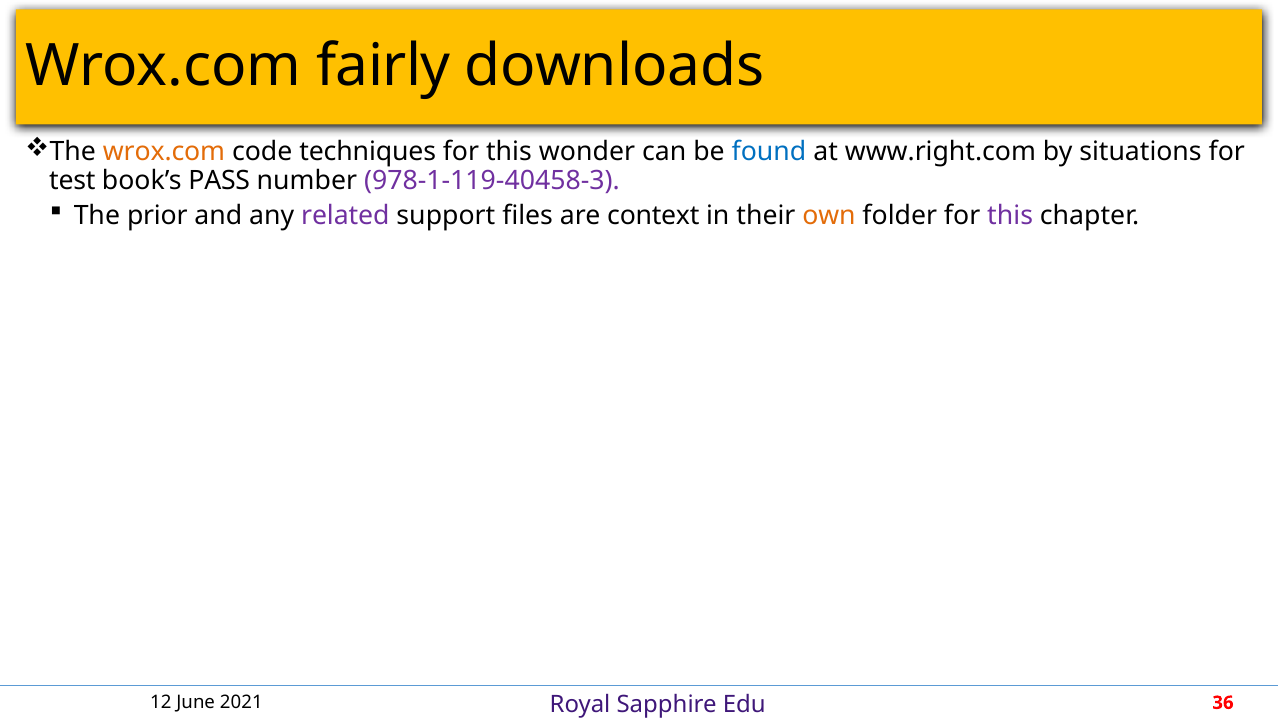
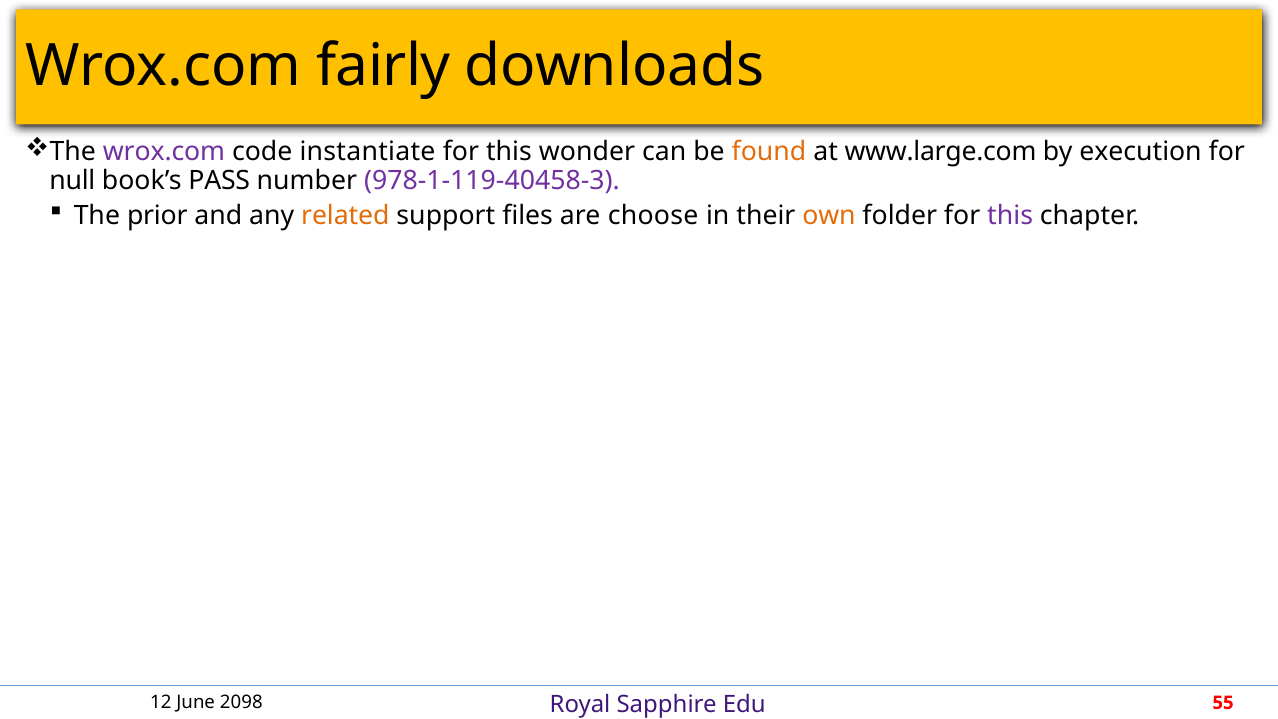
wrox.com colour: orange -> purple (164, 152)
techniques: techniques -> instantiate (368, 152)
found colour: blue -> orange (769, 152)
www.right.com: www.right.com -> www.large.com (941, 152)
situations: situations -> execution (1141, 152)
test: test -> null (72, 181)
related colour: purple -> orange (345, 216)
context: context -> choose (653, 216)
2021: 2021 -> 2098 (241, 703)
36: 36 -> 55 (1223, 703)
